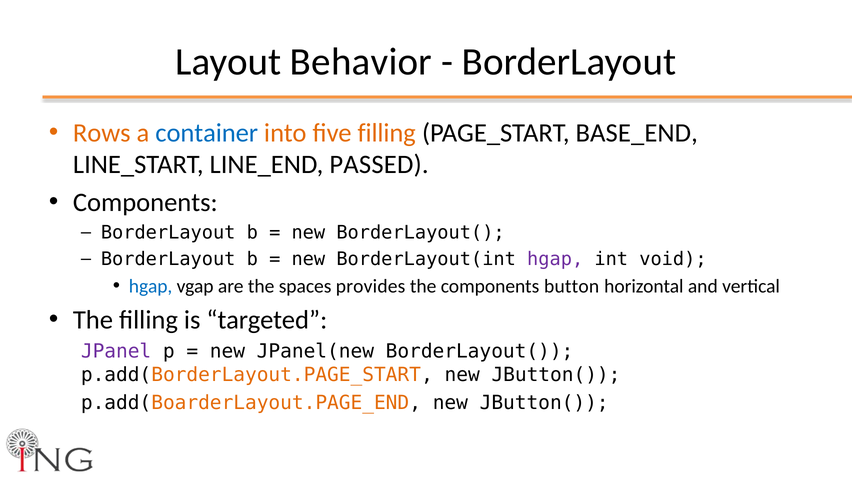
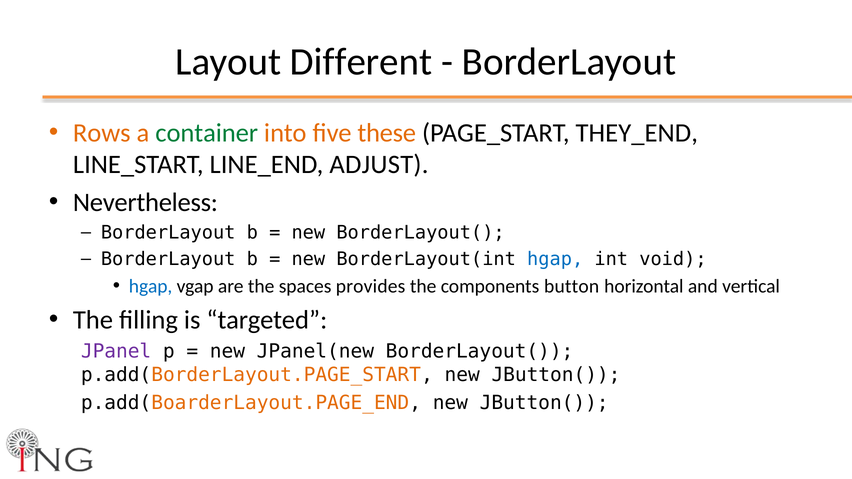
Behavior: Behavior -> Different (361, 62)
container colour: blue -> green (207, 133)
five filling: filling -> these (387, 133)
BASE_END: BASE_END -> THEY_END (637, 133)
PASSED: PASSED -> ADJUST (379, 165)
Components: Components -> Nevertheless (145, 202)
hgap colour: purple -> blue (555, 259)
